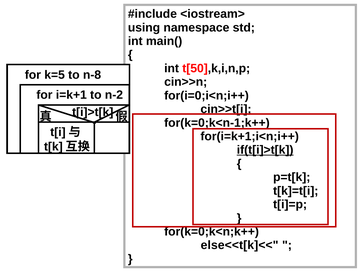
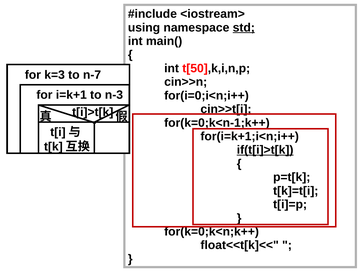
std underline: none -> present (244, 28)
k=5: k=5 -> k=3 (55, 75)
n-8: n-8 -> n-7 (92, 75)
n-2: n-2 -> n-3 (114, 95)
else<<t[k]<<: else<<t[k]<< -> float<<t[k]<< (240, 245)
